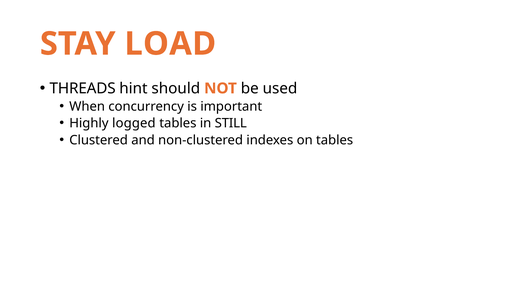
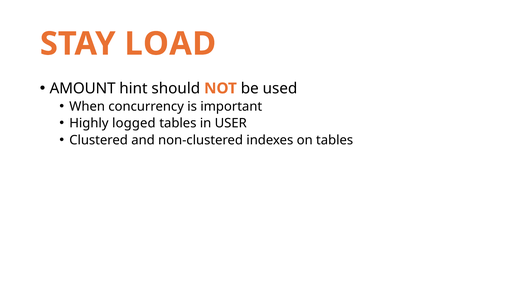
THREADS: THREADS -> AMOUNT (83, 88)
STILL: STILL -> USER (231, 123)
